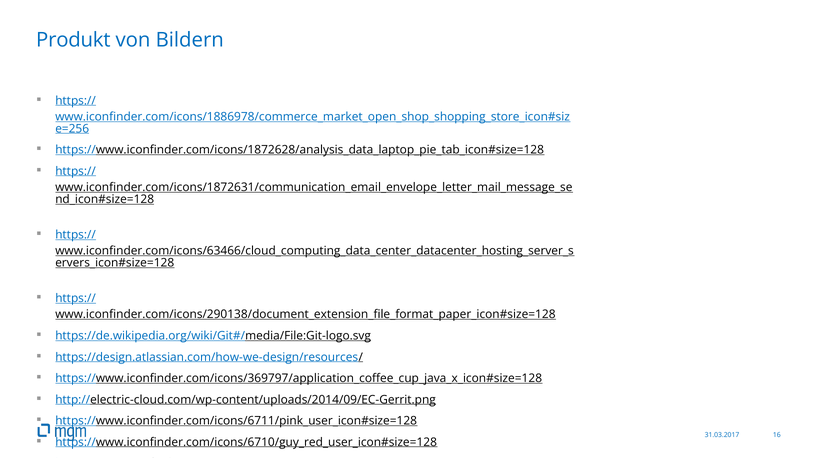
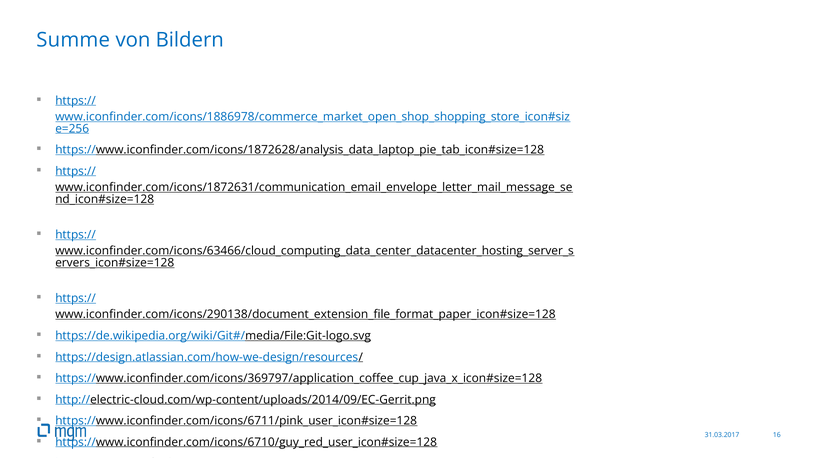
Produkt: Produkt -> Summe (73, 40)
